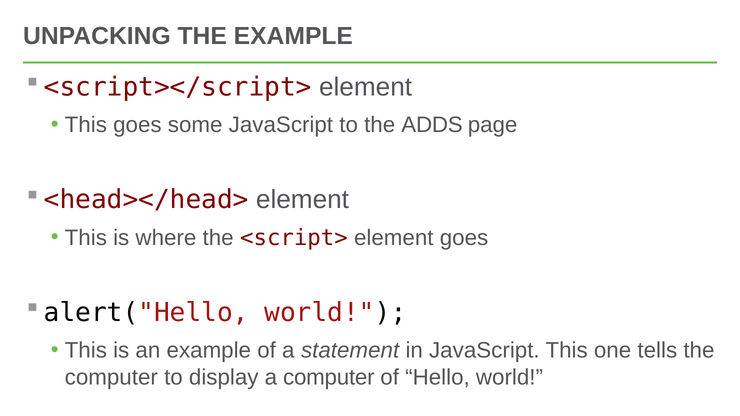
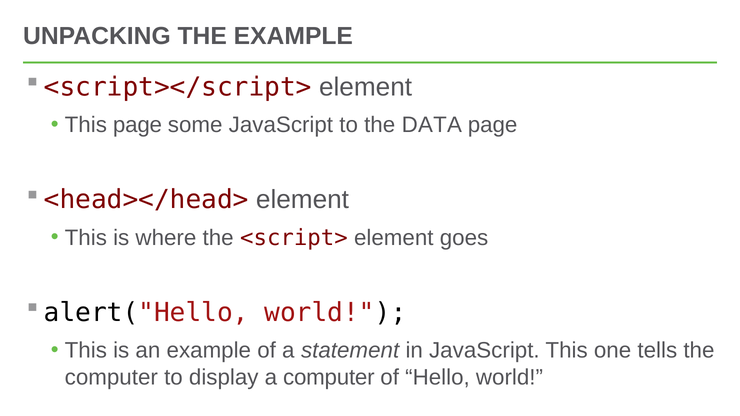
This goes: goes -> page (137, 125)
ADDS: ADDS -> DATA (432, 125)
